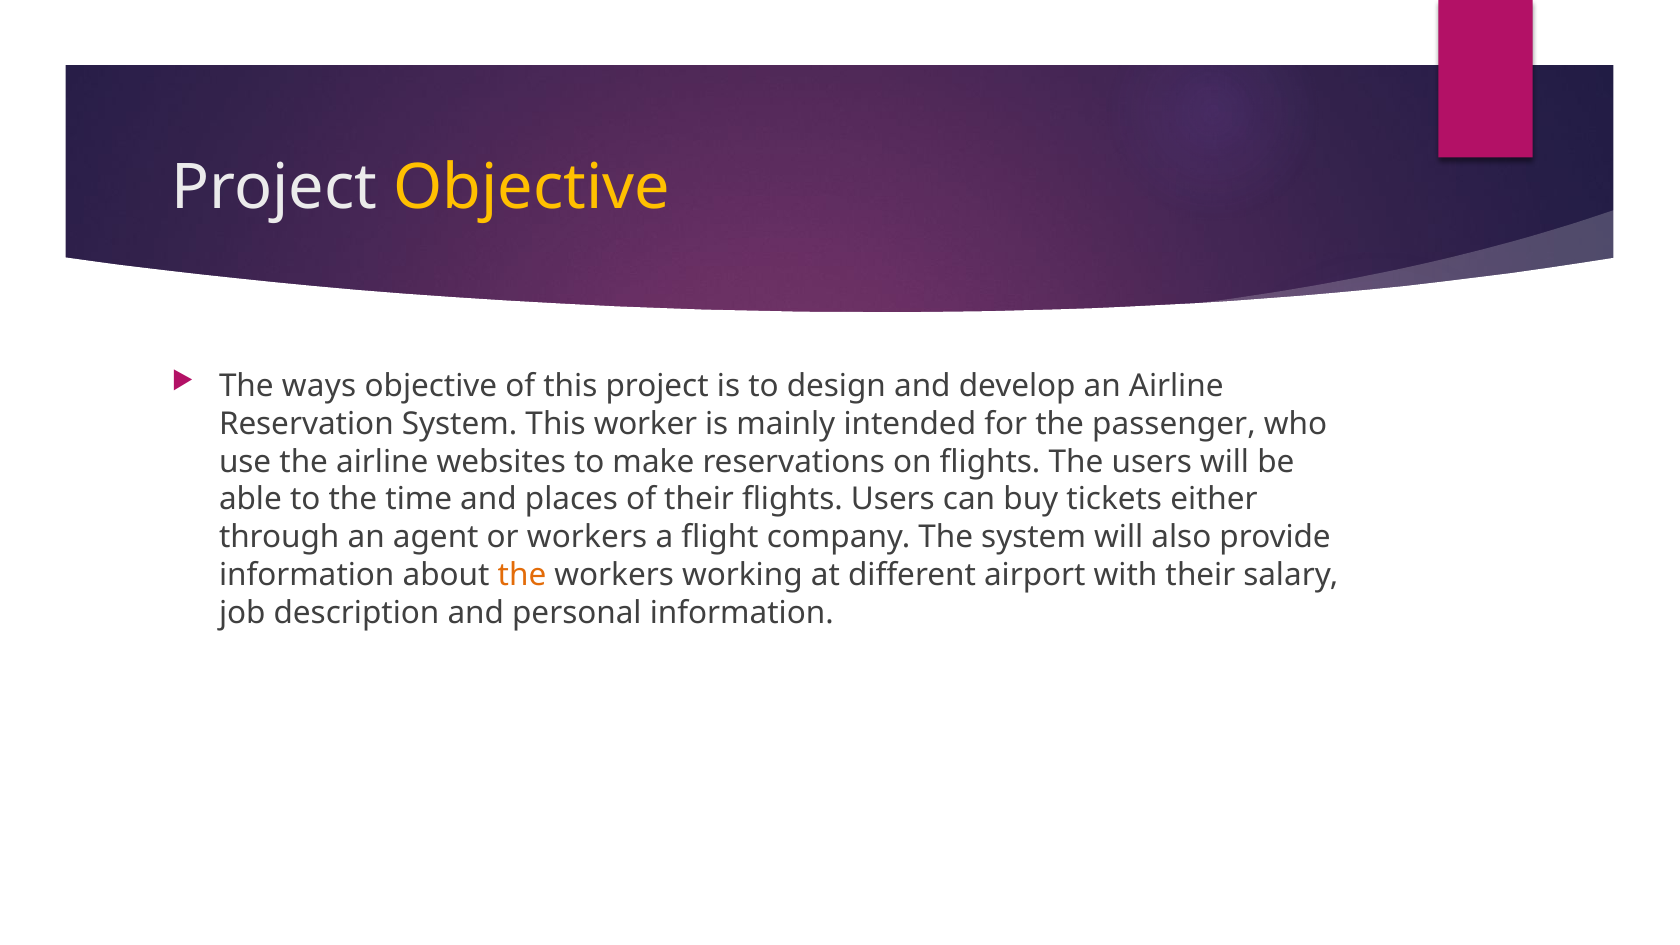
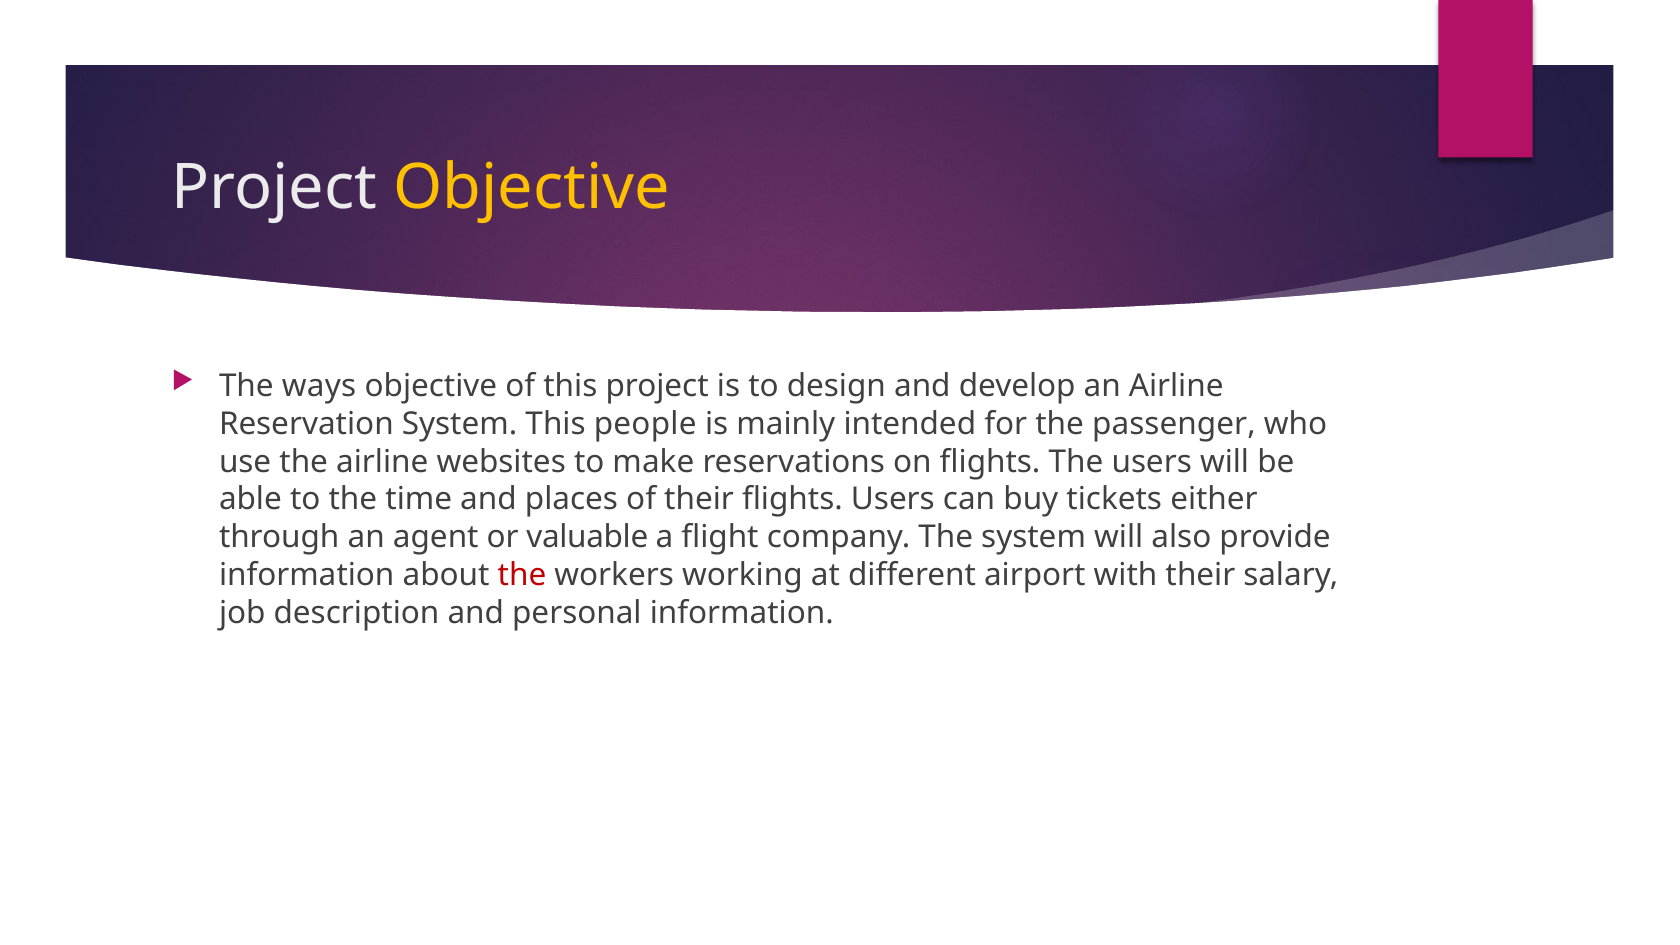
worker: worker -> people (645, 424)
or workers: workers -> valuable (587, 537)
the colour: orange -> red (522, 575)
